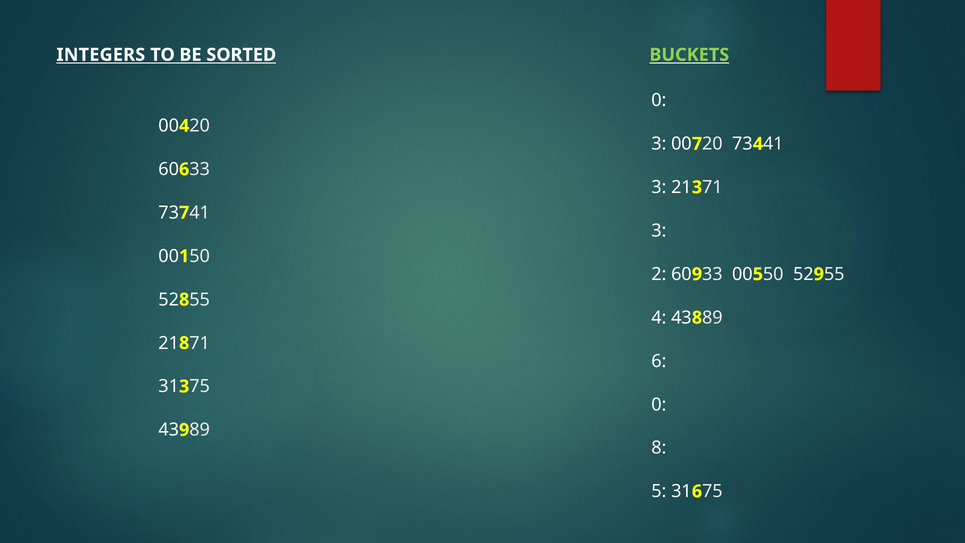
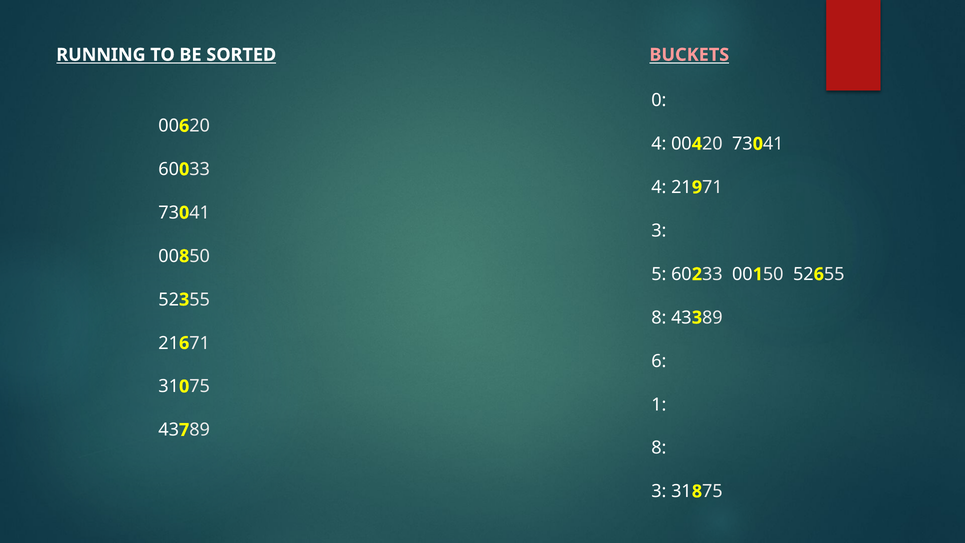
INTEGERS: INTEGERS -> RUNNING (101, 55)
BUCKETS colour: light green -> pink (689, 55)
4: 4 -> 6 (184, 126)
3: 3 -> 4 (659, 144)
7: 7 -> 4 (697, 144)
4: 4 -> 0 (758, 144)
6: 6 -> 0 (184, 169)
3: 3 -> 4 (659, 187)
3: 3 -> 9 (697, 187)
7: 7 -> 0 (184, 213)
1: 1 -> 8 (184, 256)
2: 2 -> 5 (659, 274)
9: 9 -> 2 (697, 274)
5: 5 -> 1 (758, 274)
9: 9 -> 6 (819, 274)
8: 8 -> 3 (184, 300)
4: 4 -> 8 (659, 318)
8: 8 -> 3 (697, 318)
8: 8 -> 6 (184, 343)
3: 3 -> 0 (184, 386)
0: 0 -> 1 (659, 404)
9: 9 -> 7 (184, 430)
5: 5 -> 3 (659, 491)
6: 6 -> 8 (697, 491)
